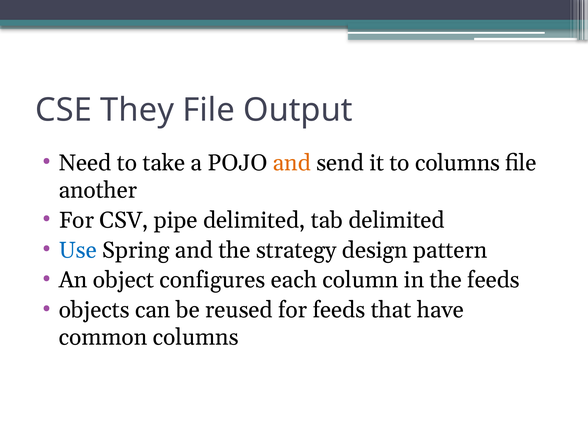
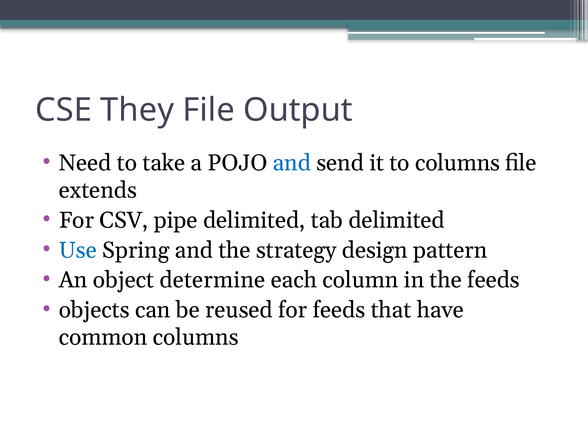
and colour: orange -> blue (292, 163)
another: another -> extends (98, 190)
configures: configures -> determine (212, 280)
